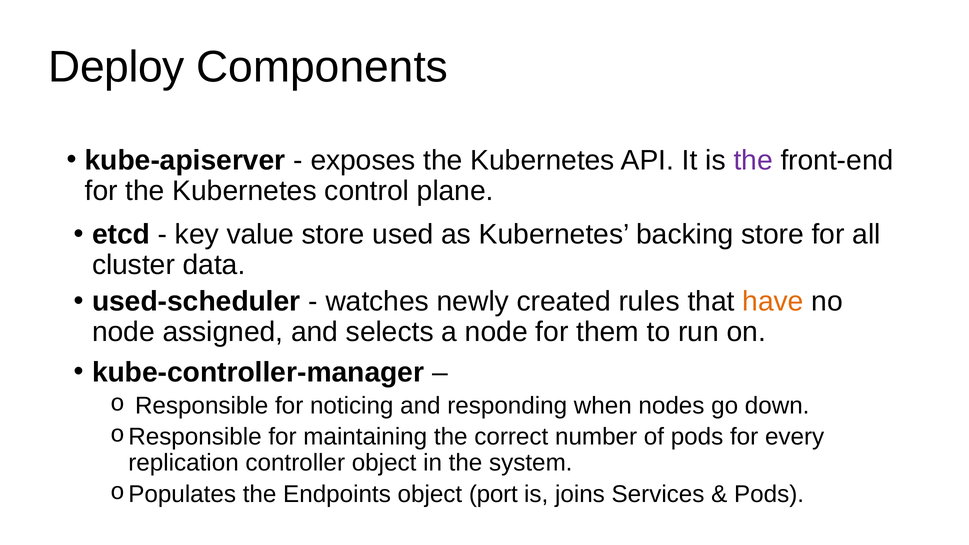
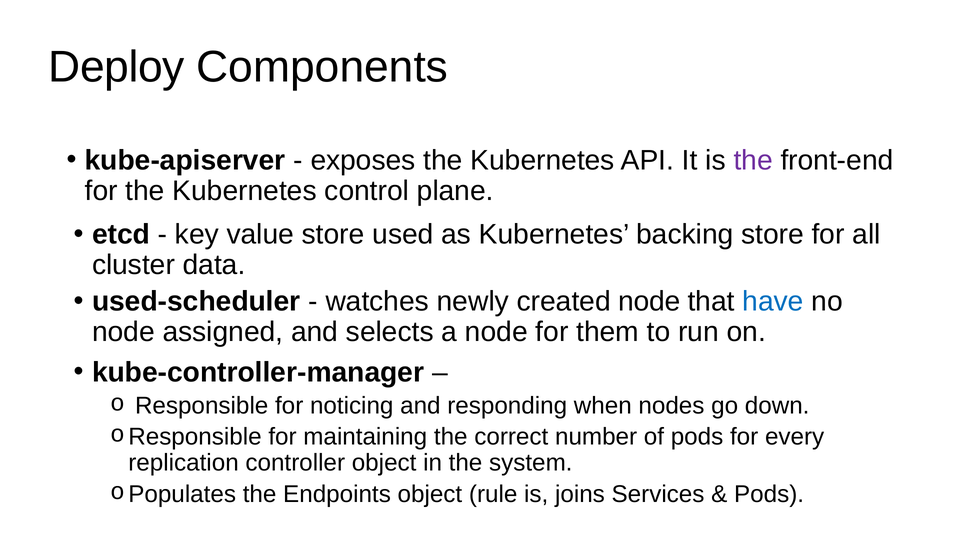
created rules: rules -> node (649, 301)
have colour: orange -> blue (773, 301)
port: port -> rule (493, 494)
